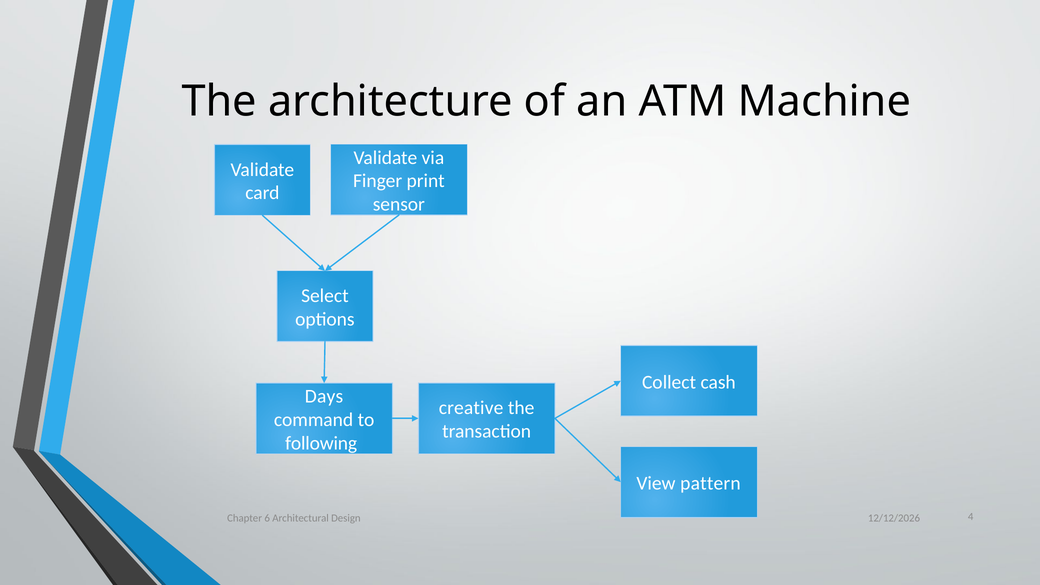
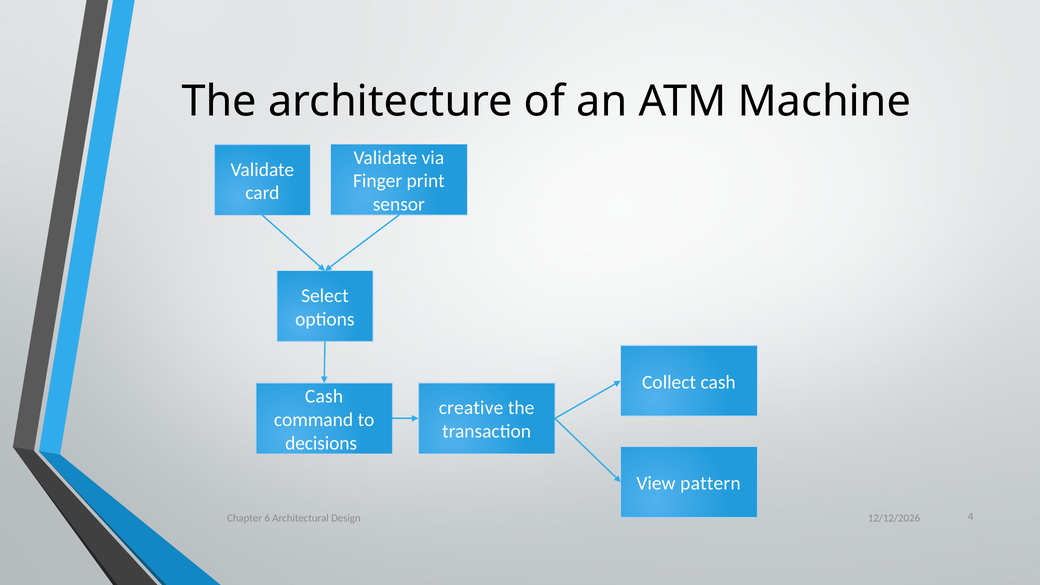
Days: Days -> Cash (324, 396)
following: following -> decisions (321, 443)
